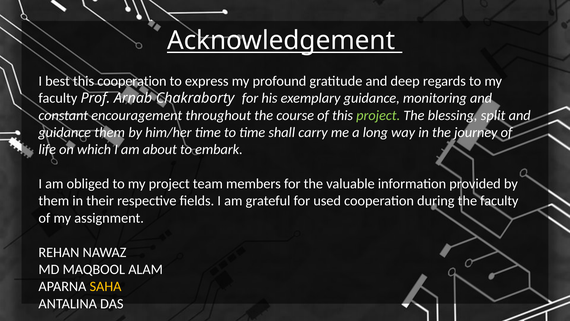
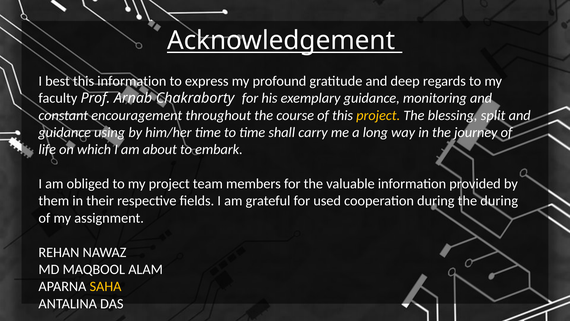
this cooperation: cooperation -> information (132, 81)
project colour: light green -> yellow (378, 115)
guidance them: them -> using (110, 132)
the faculty: faculty -> during (499, 201)
